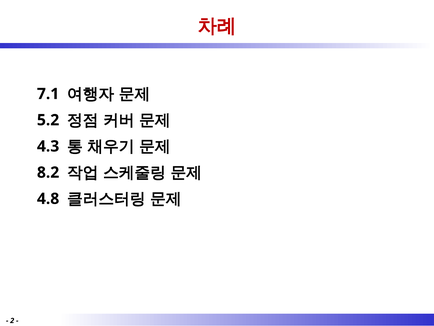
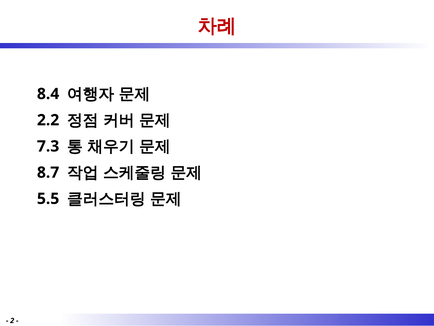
7.1: 7.1 -> 8.4 (48, 94)
5.2: 5.2 -> 2.2 (48, 120)
4.3: 4.3 -> 7.3 (48, 146)
8.2: 8.2 -> 8.7 (48, 172)
4.8: 4.8 -> 5.5 (48, 198)
